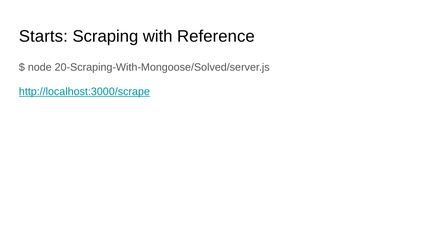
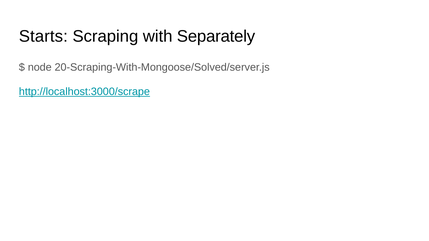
Reference: Reference -> Separately (216, 36)
